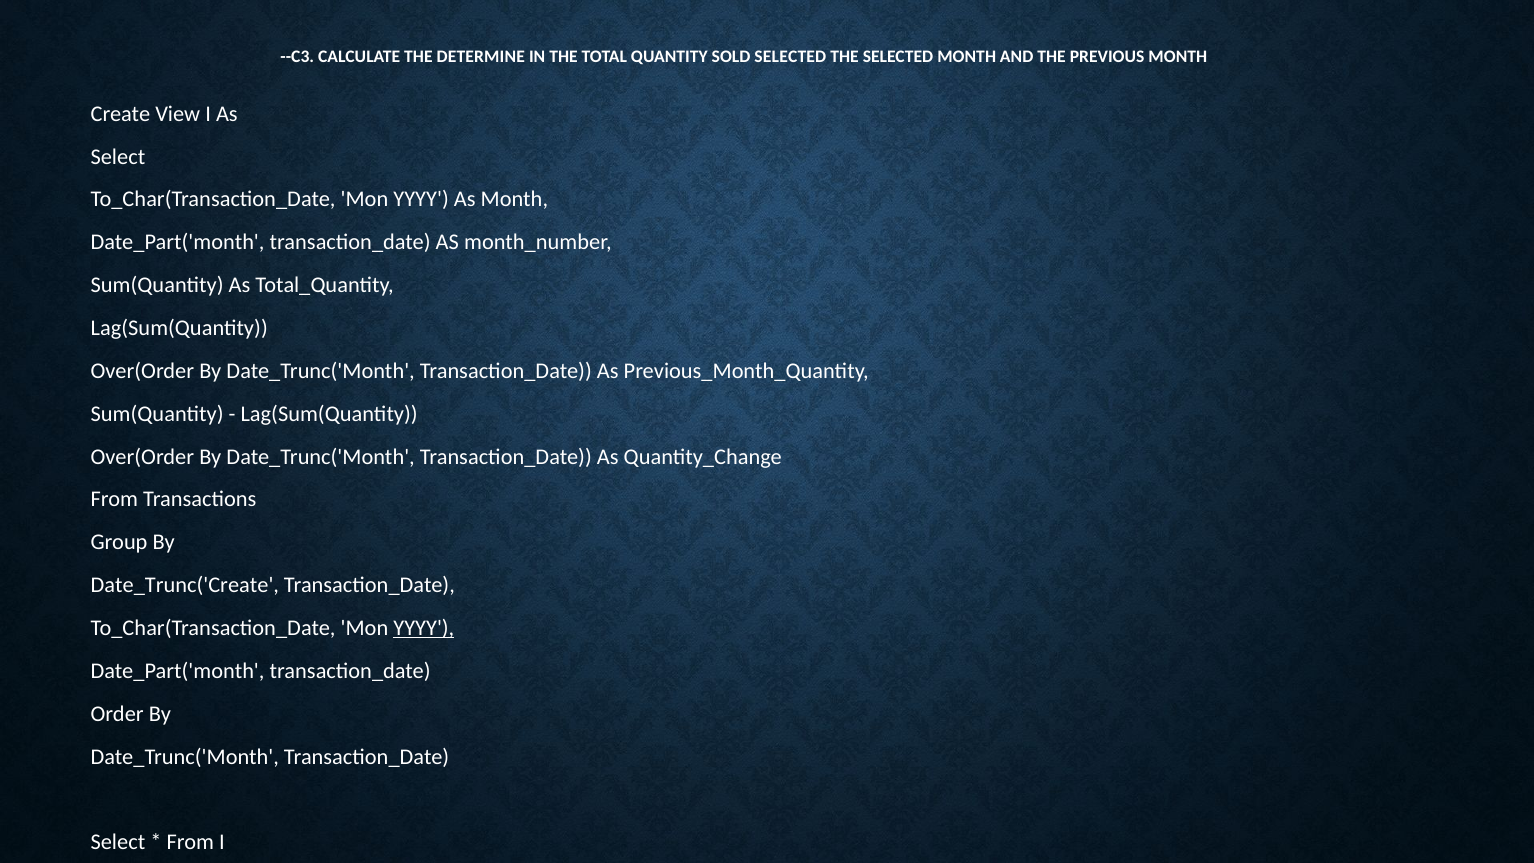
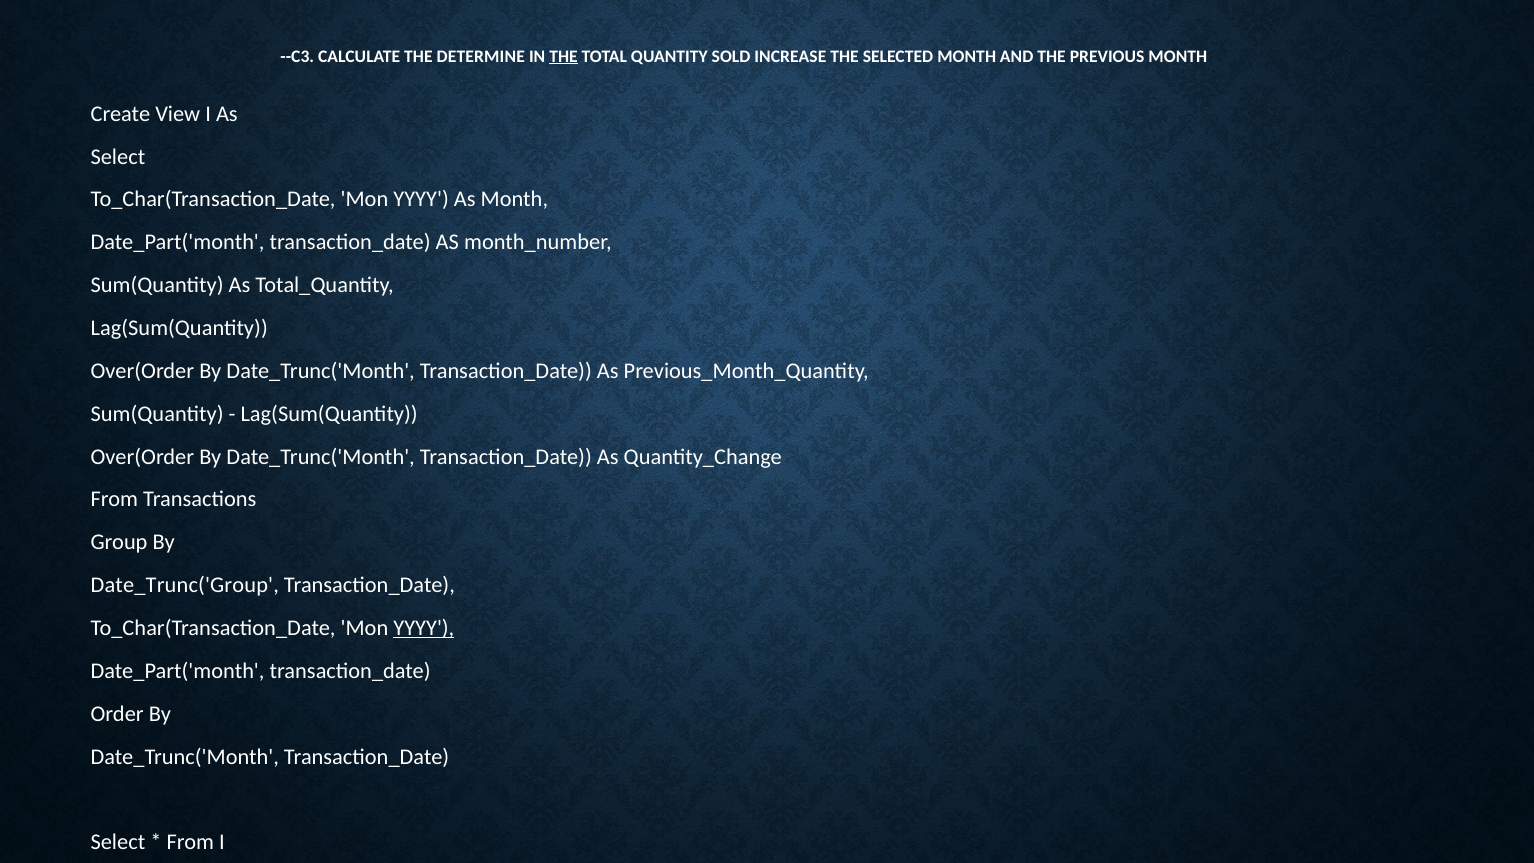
THE underline: none -> present (564, 56)
SOLD SELECTED: SELECTED -> INCREASE (790, 56)
Date_Trunc('Create: Date_Trunc('Create -> Date_Trunc('Group (185, 585)
